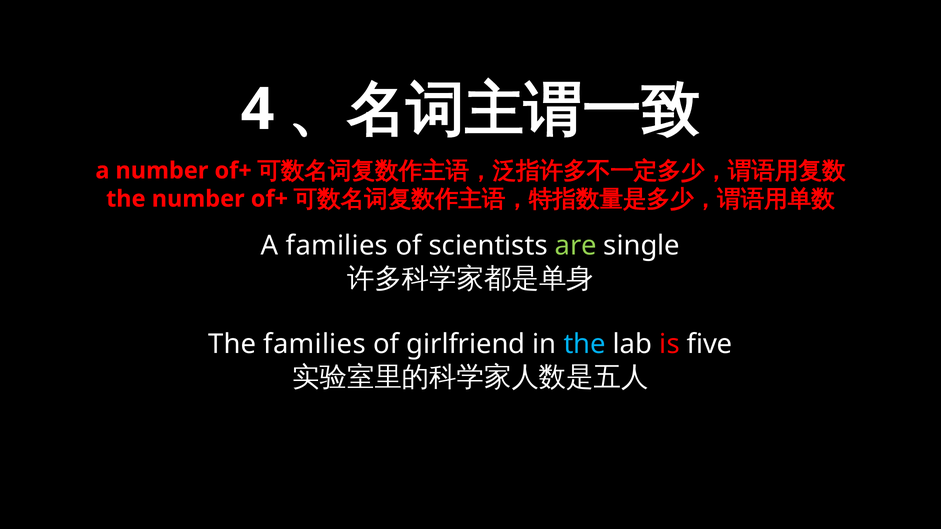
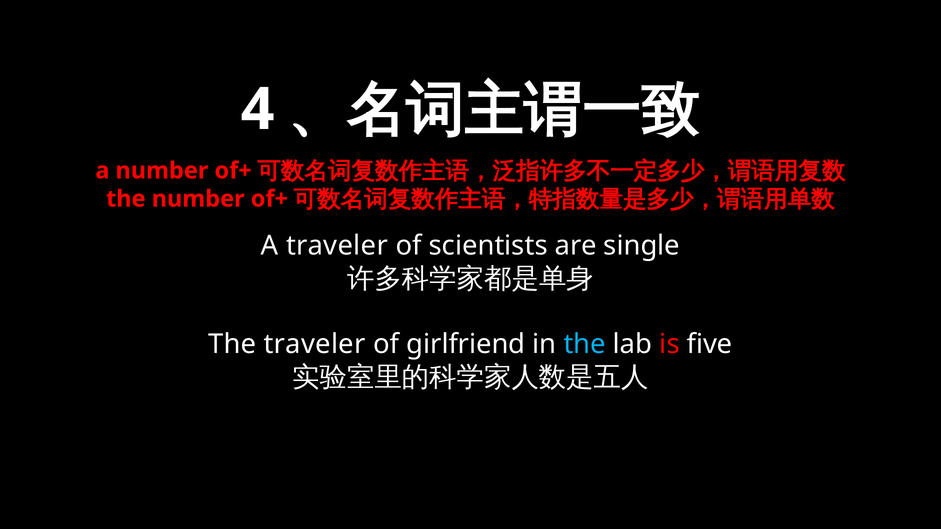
A families: families -> traveler (337, 246)
are colour: light green -> white (576, 246)
The families: families -> traveler (315, 345)
